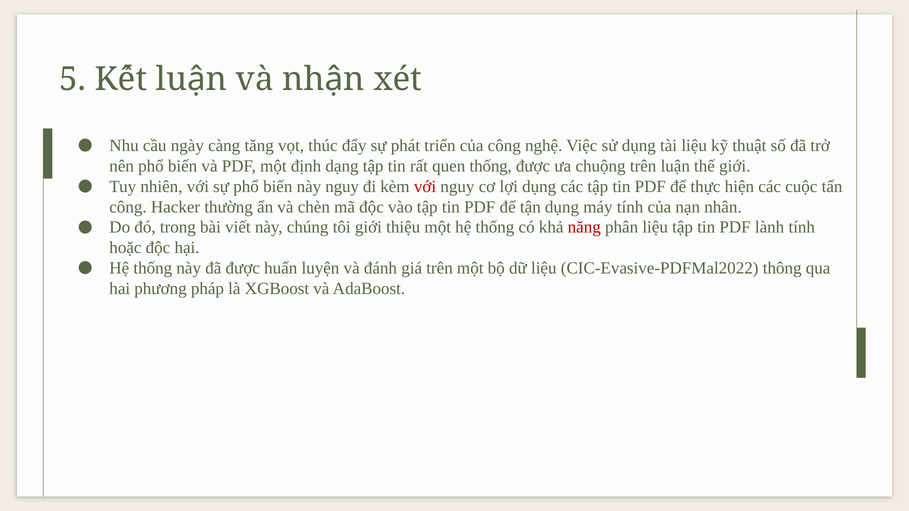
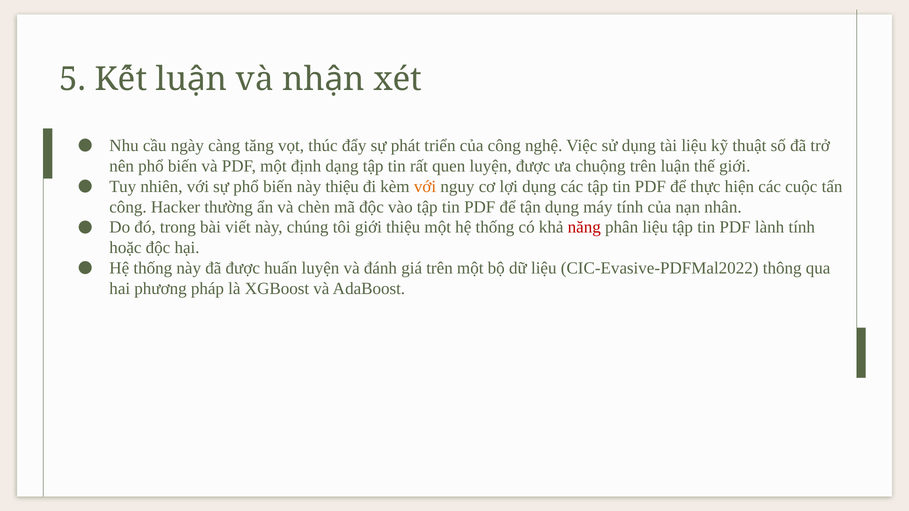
quen thống: thống -> luyện (491, 166)
này nguy: nguy -> thiệu (342, 187)
với colour: red -> orange (425, 187)
